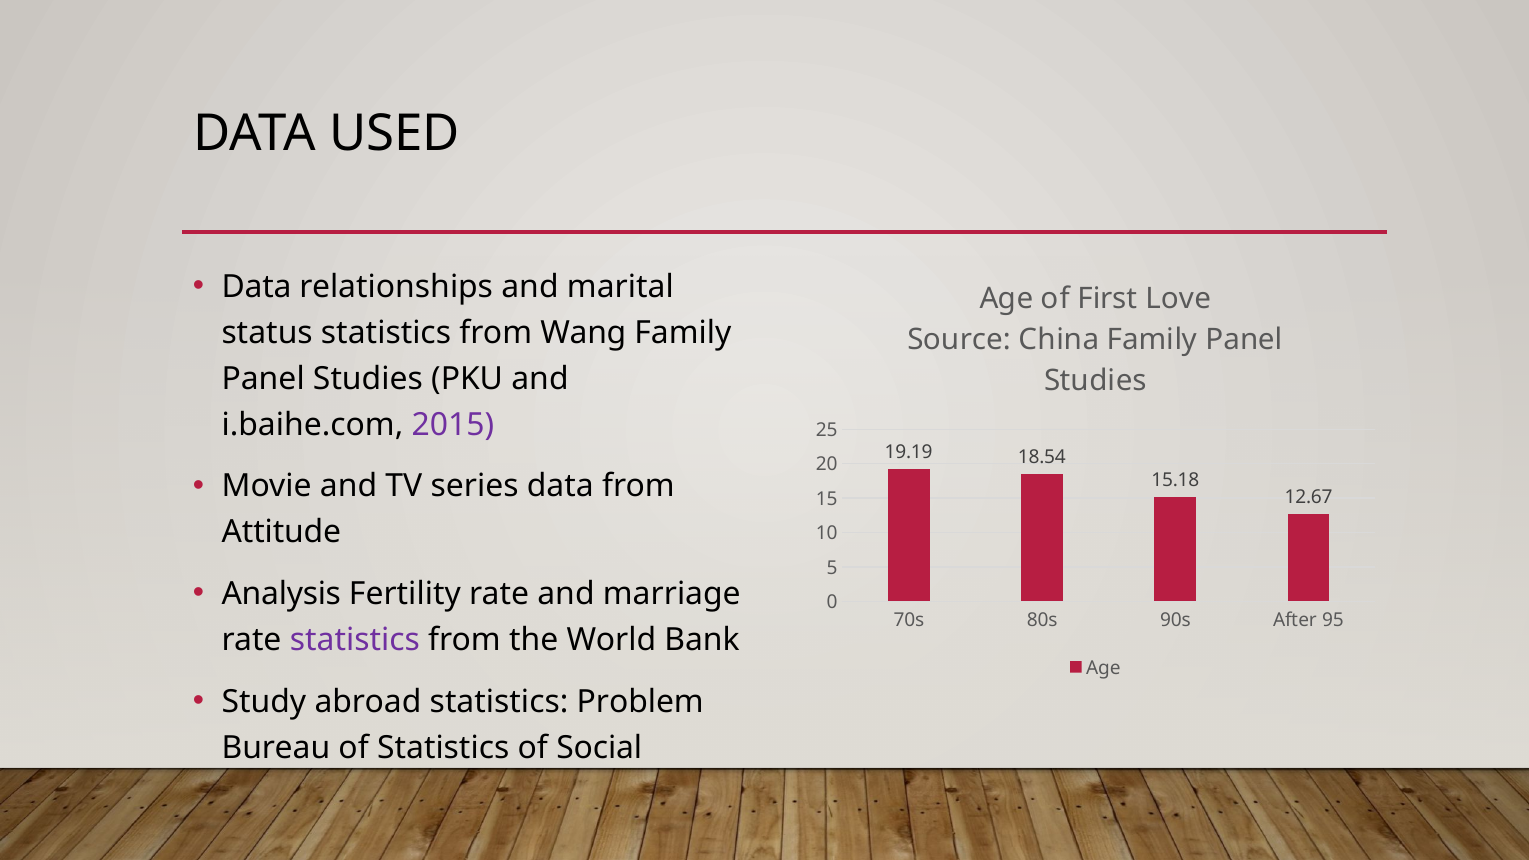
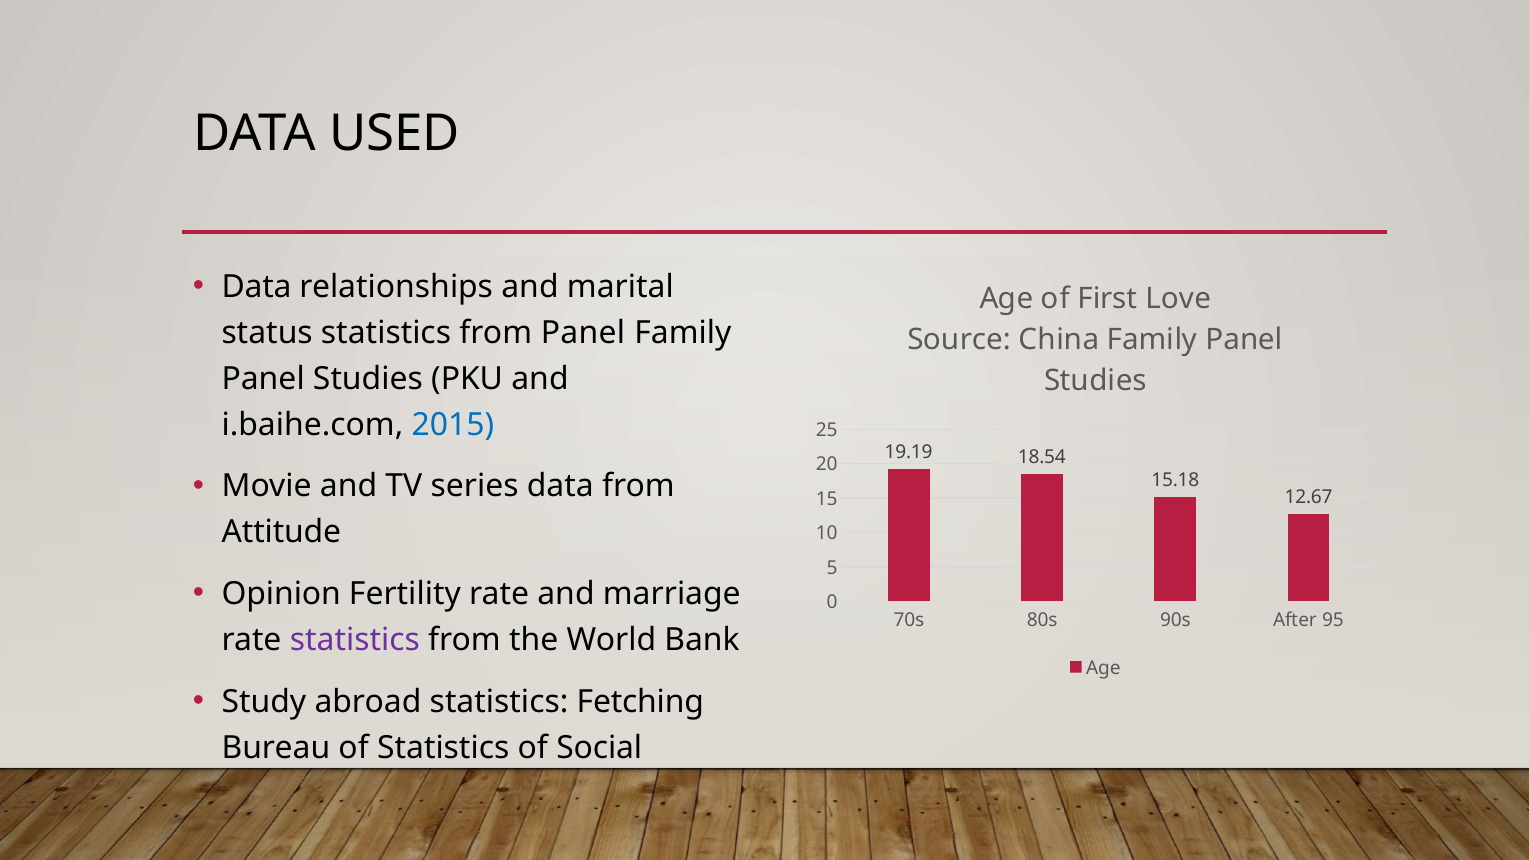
from Wang: Wang -> Panel (583, 333)
2015 colour: purple -> blue (453, 425)
Analysis: Analysis -> Opinion (281, 594)
Problem: Problem -> Fetching (640, 702)
